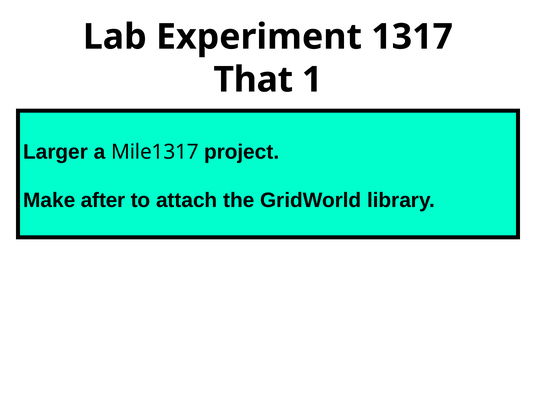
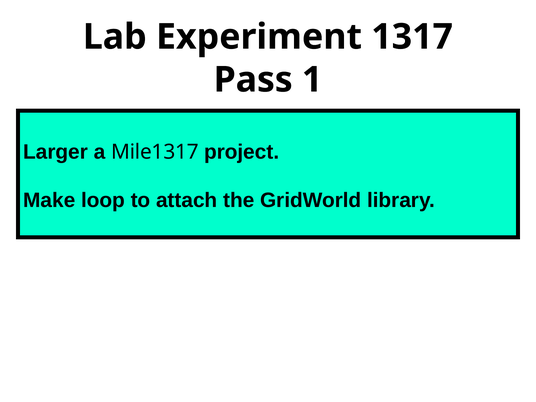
That: That -> Pass (253, 80)
after: after -> loop (103, 200)
